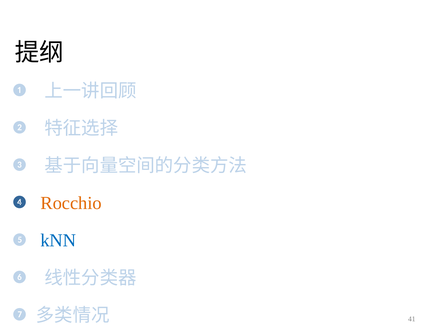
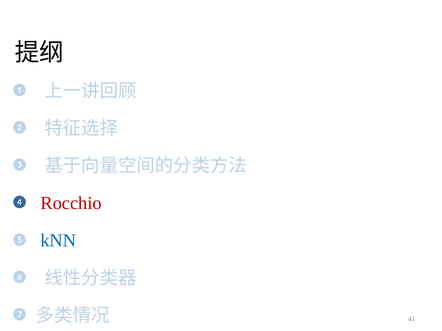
Rocchio colour: orange -> red (71, 203)
